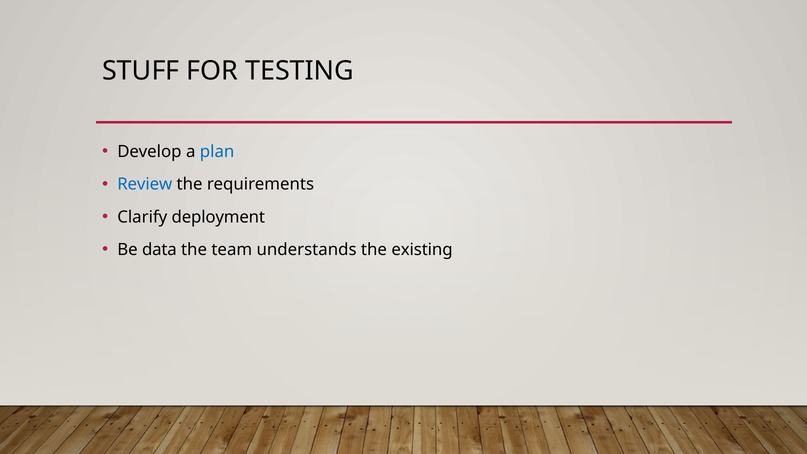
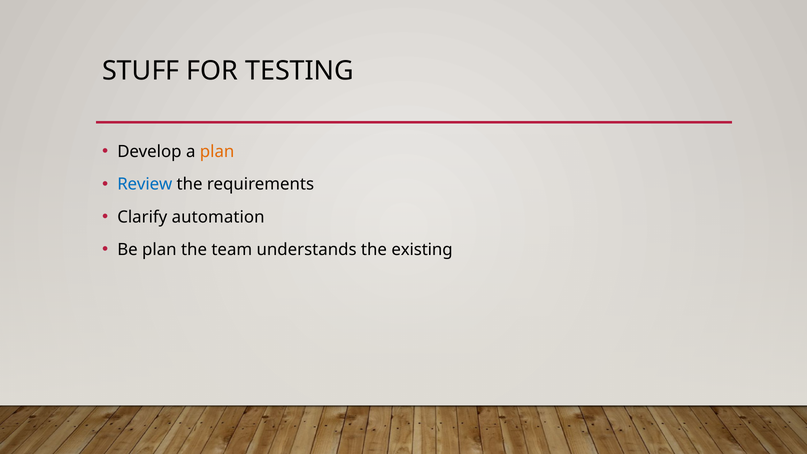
plan colour: blue -> orange (217, 152)
deployment: deployment -> automation (218, 217)
Be data: data -> plan (159, 250)
